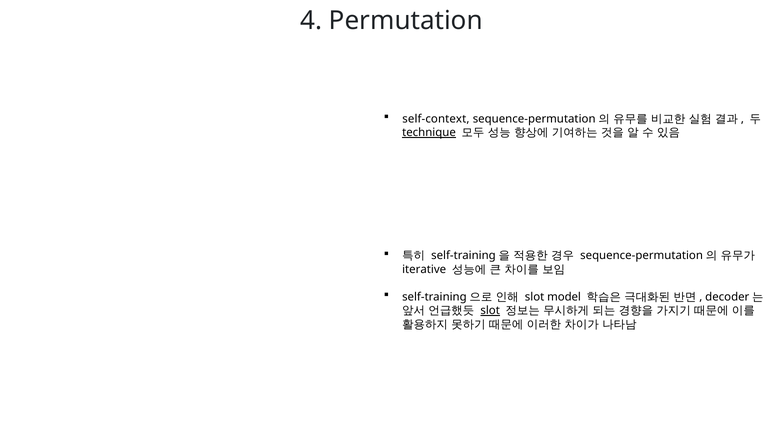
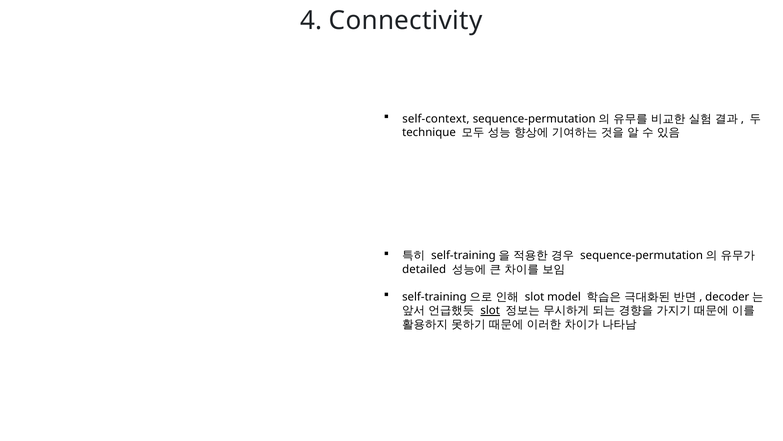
Permutation: Permutation -> Connectivity (406, 20)
technique underline: present -> none (429, 132)
iterative: iterative -> detailed (424, 269)
